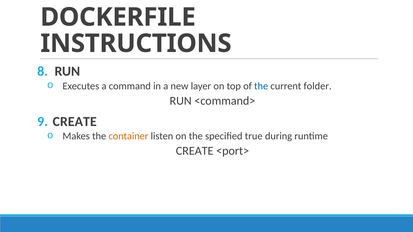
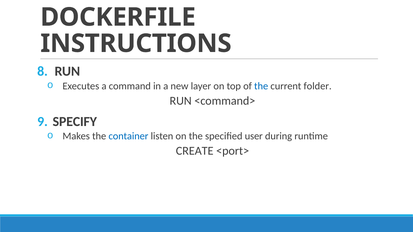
CREATE: CREATE -> SPECIFY (75, 122)
container colour: orange -> blue (128, 136)
true: true -> user (254, 136)
